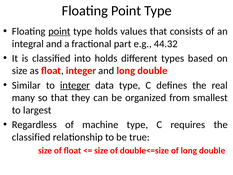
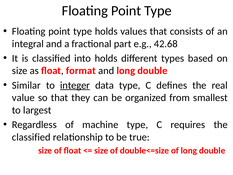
point underline: present -> none (59, 31)
44.32: 44.32 -> 42.68 (166, 44)
float integer: integer -> format (81, 71)
many: many -> value (23, 98)
